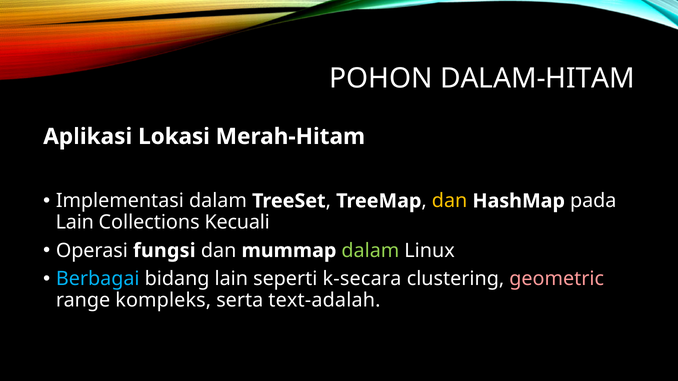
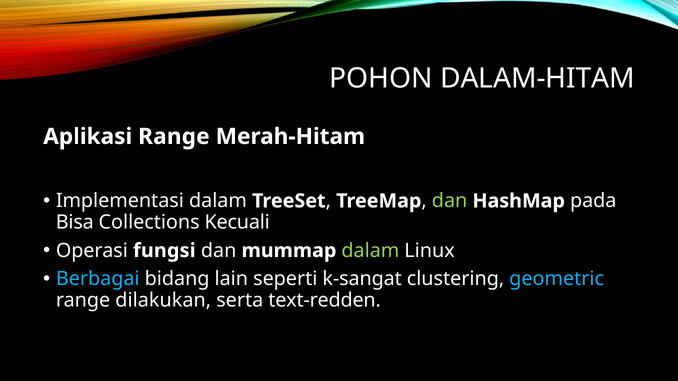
Aplikasi Lokasi: Lokasi -> Range (174, 137)
dan colour: yellow -> light green (450, 201)
Lain: Lain -> Bisa (75, 222)
k-secara: k-secara -> k-sangat (362, 279)
geometric colour: pink -> light blue (557, 279)
kompleks: kompleks -> dilakukan (163, 301)
text-adalah: text-adalah -> text-redden (325, 301)
